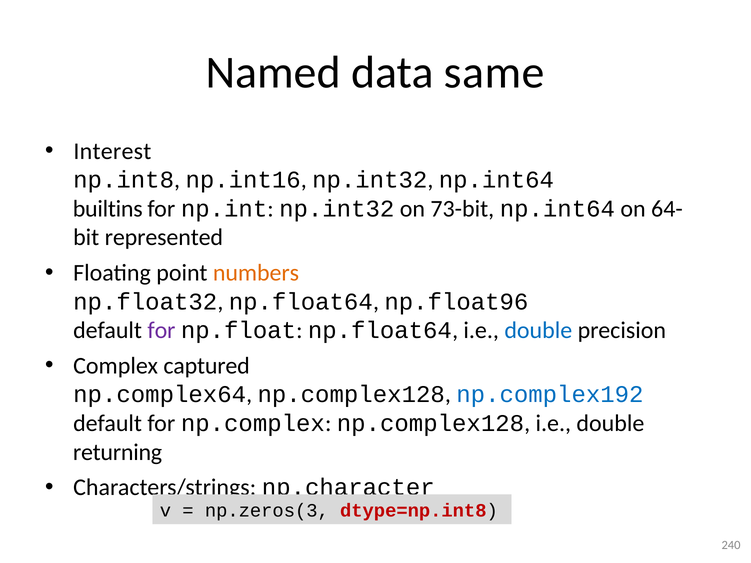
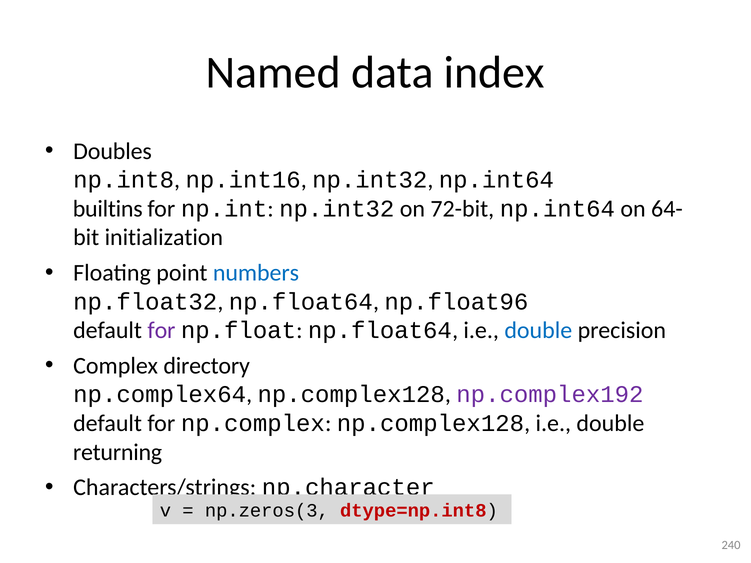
same: same -> index (494, 73)
Interest: Interest -> Doubles (113, 151)
73-bit: 73-bit -> 72-bit (462, 209)
represented: represented -> initialization (164, 238)
numbers colour: orange -> blue (256, 273)
captured: captured -> directory (207, 366)
np.complex192 colour: blue -> purple (550, 395)
